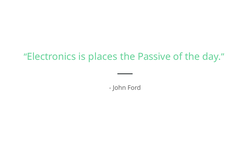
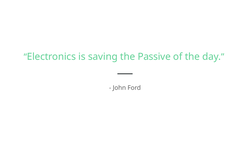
places: places -> saving (103, 57)
